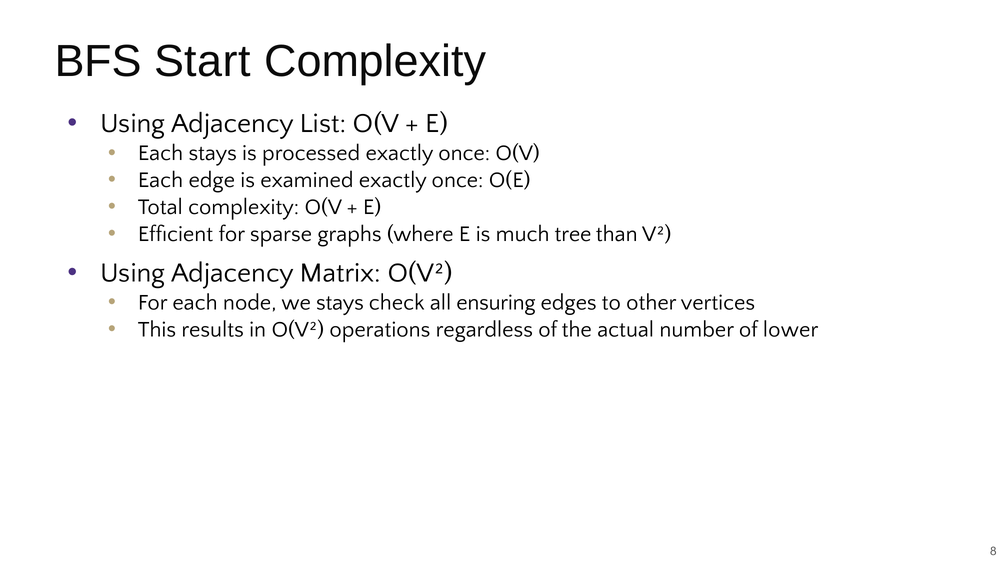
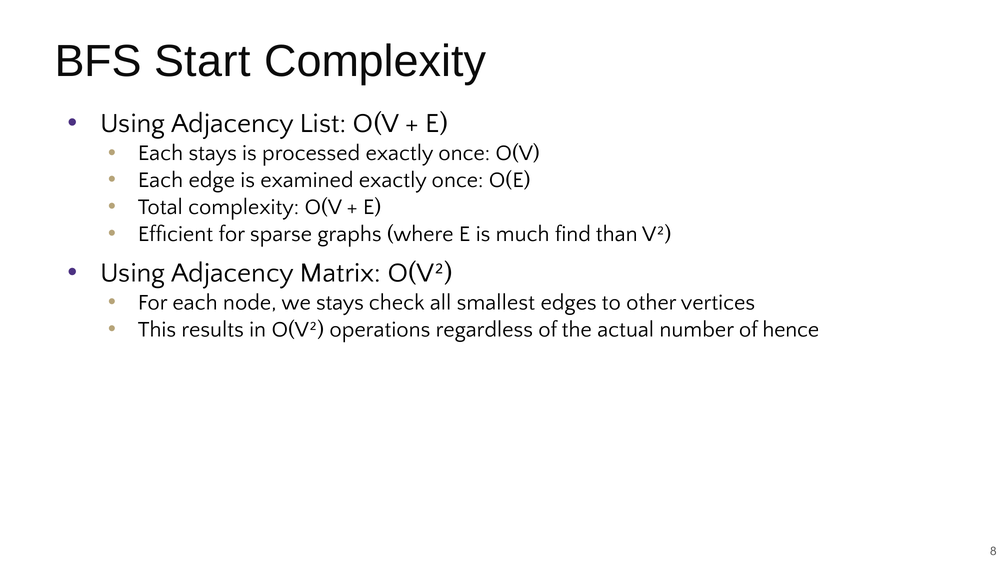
tree: tree -> find (573, 234)
ensuring: ensuring -> smallest (496, 302)
lower: lower -> hence (791, 329)
